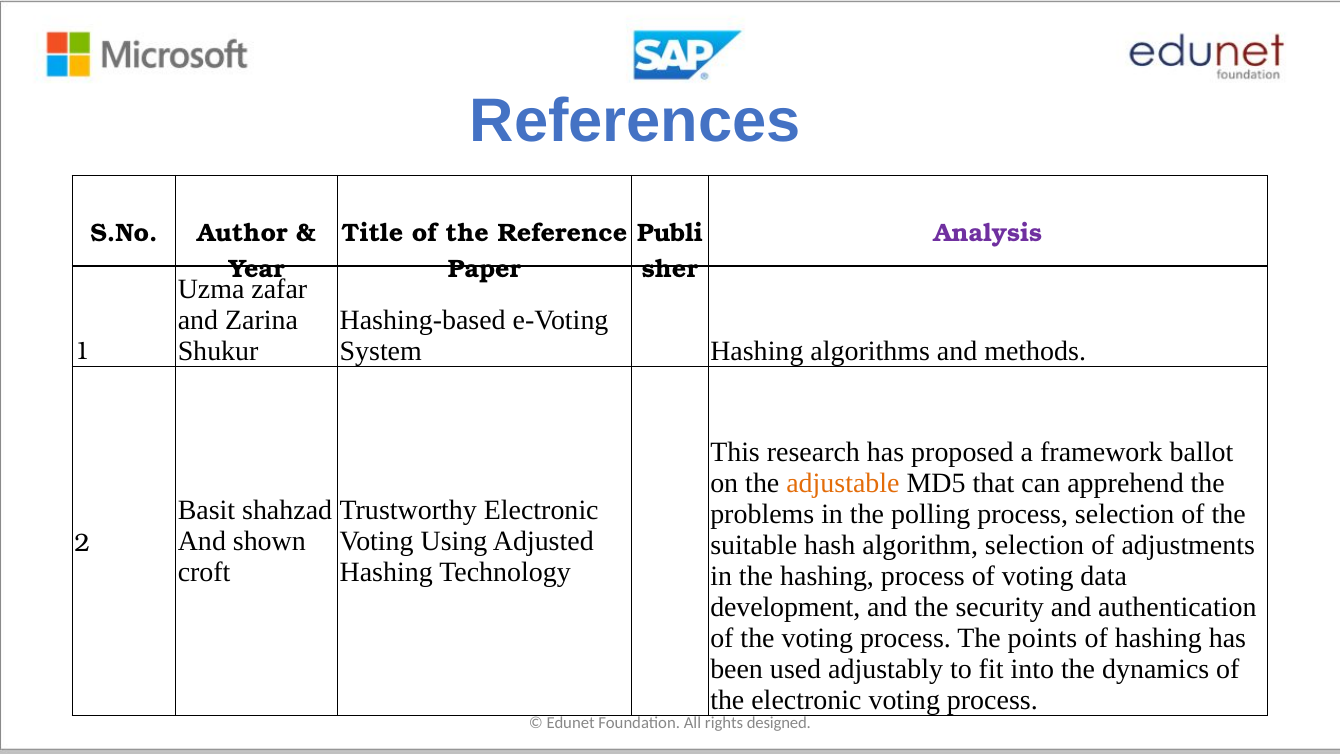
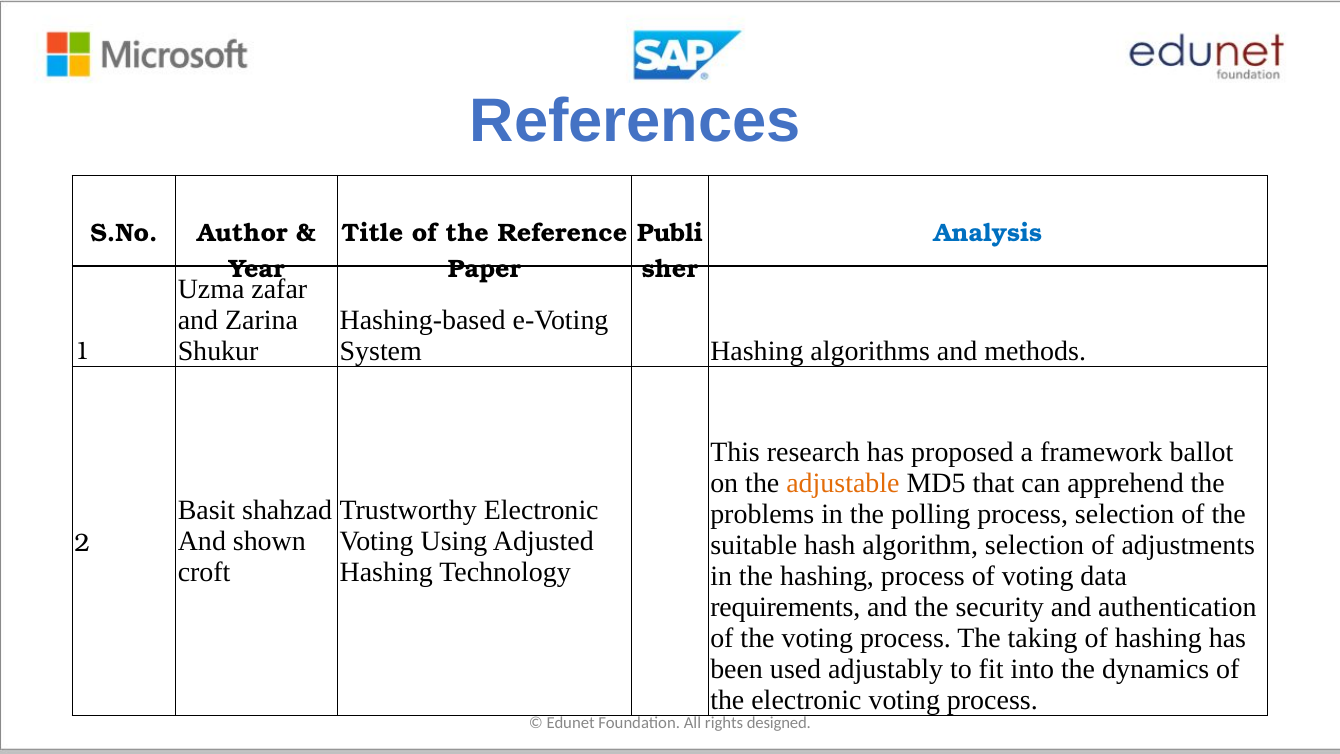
Analysis colour: purple -> blue (988, 233)
development: development -> requirements (785, 607)
points: points -> taking (1043, 638)
